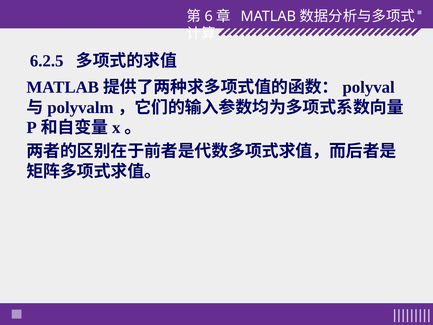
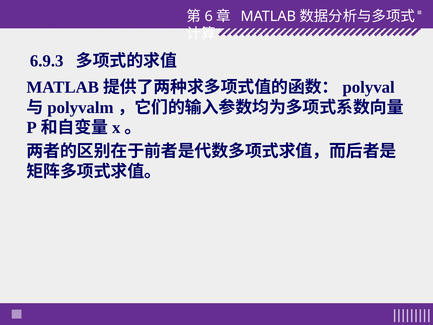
6.2.5: 6.2.5 -> 6.9.3 (47, 61)
